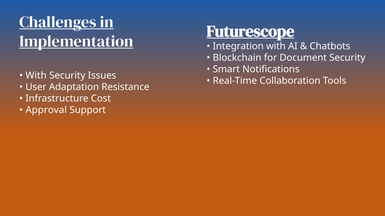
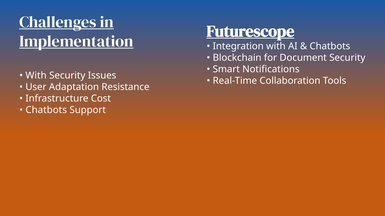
Approval: Approval -> Chatbots (46, 110)
